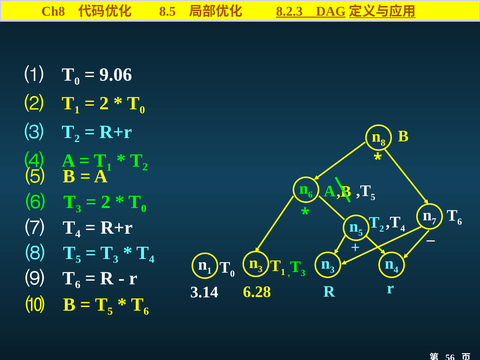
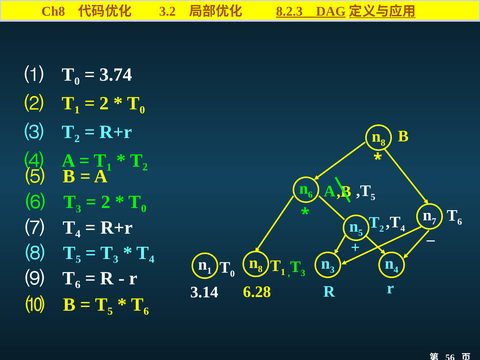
8.5: 8.5 -> 3.2 (168, 11)
9.06: 9.06 -> 3.74 (116, 75)
3: 3 -> 8 (260, 269)
